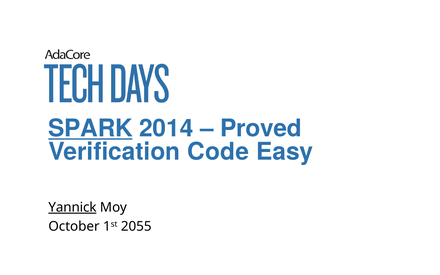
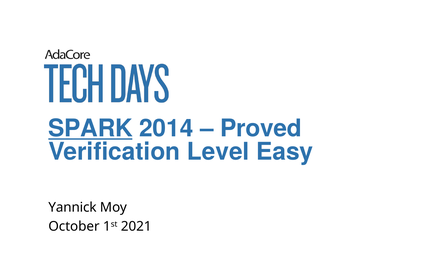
Code: Code -> Level (218, 152)
Yannick underline: present -> none (72, 207)
2055: 2055 -> 2021 (136, 226)
